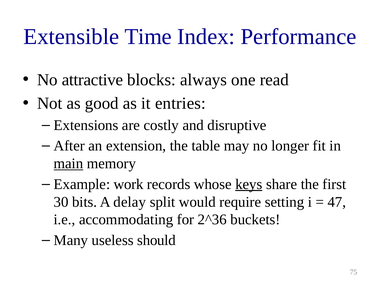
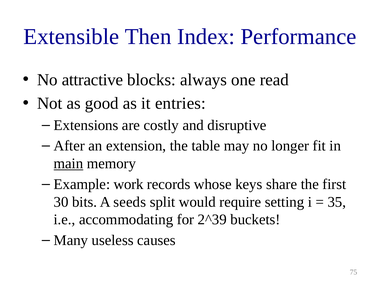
Time: Time -> Then (148, 37)
keys underline: present -> none (249, 184)
delay: delay -> seeds (130, 202)
47: 47 -> 35 (337, 202)
2^36: 2^36 -> 2^39 (212, 220)
should: should -> causes (156, 240)
